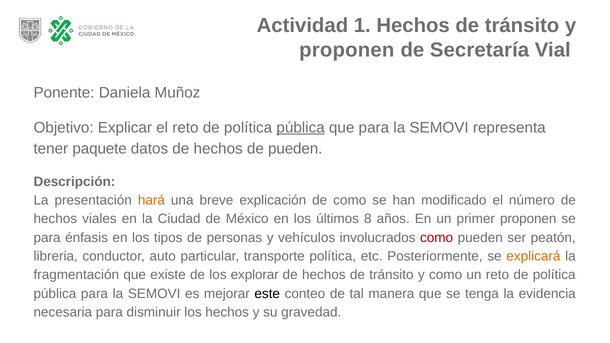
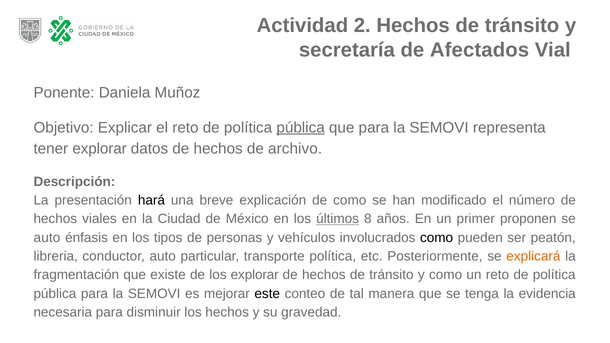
1: 1 -> 2 (362, 26)
proponen: proponen -> secretaría (347, 50)
Secretaría: Secretaría -> Afectados (480, 50)
tener paquete: paquete -> explorar (100, 149)
de pueden: pueden -> archivo (295, 149)
hará colour: orange -> black (151, 200)
últimos underline: none -> present (338, 219)
para: para -> auto (47, 238)
como colour: red -> black (437, 238)
